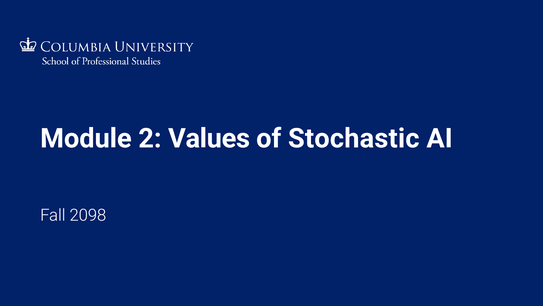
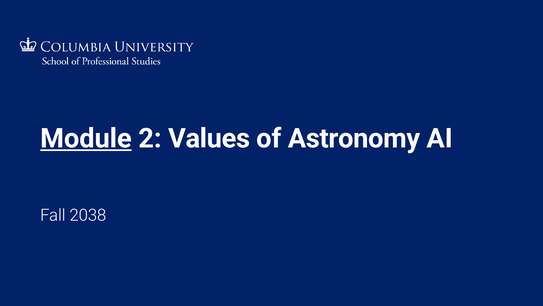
Module underline: none -> present (86, 138)
Stochastic: Stochastic -> Astronomy (354, 138)
2098: 2098 -> 2038 (88, 215)
